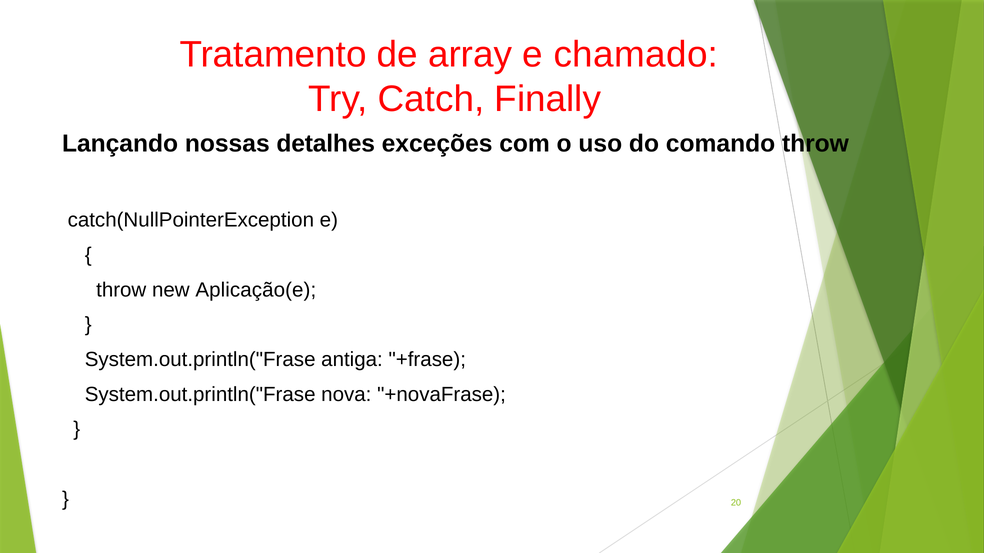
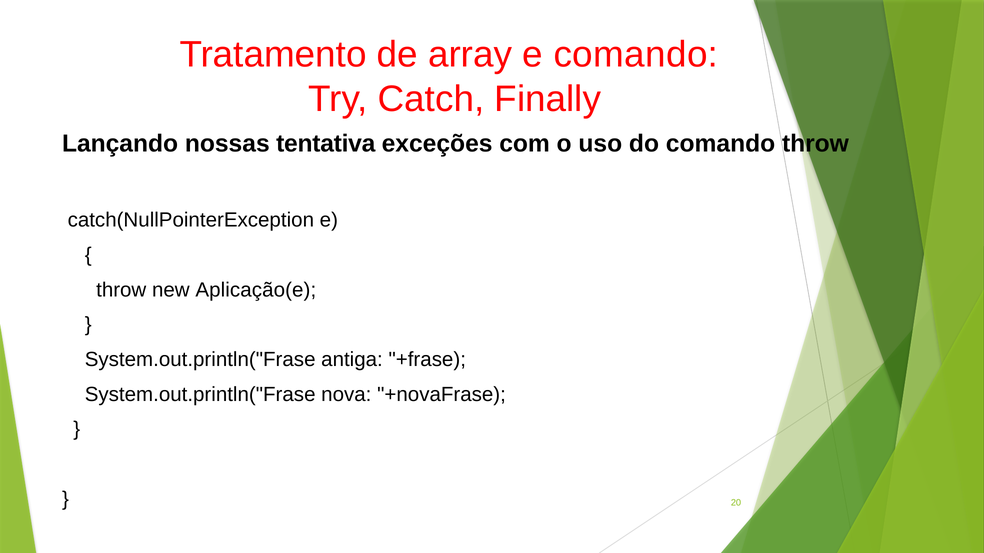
e chamado: chamado -> comando (636, 55)
detalhes: detalhes -> tentativa (326, 144)
